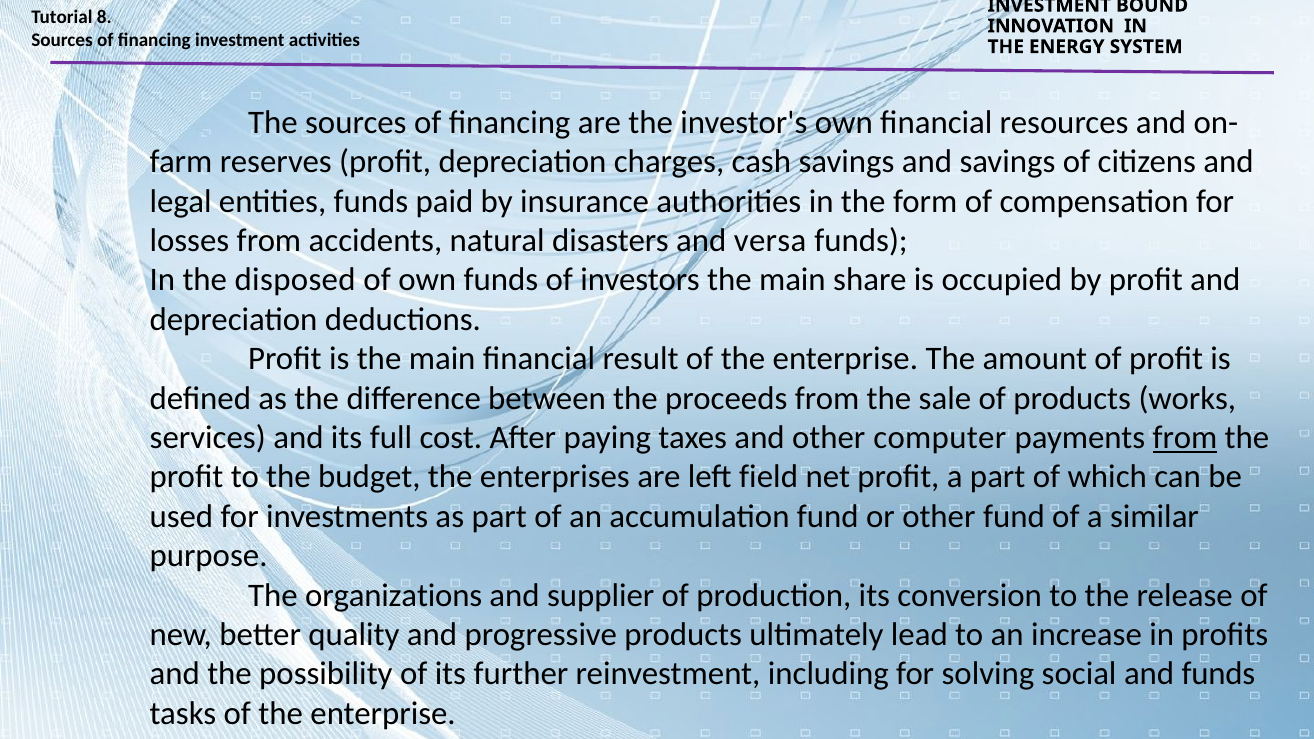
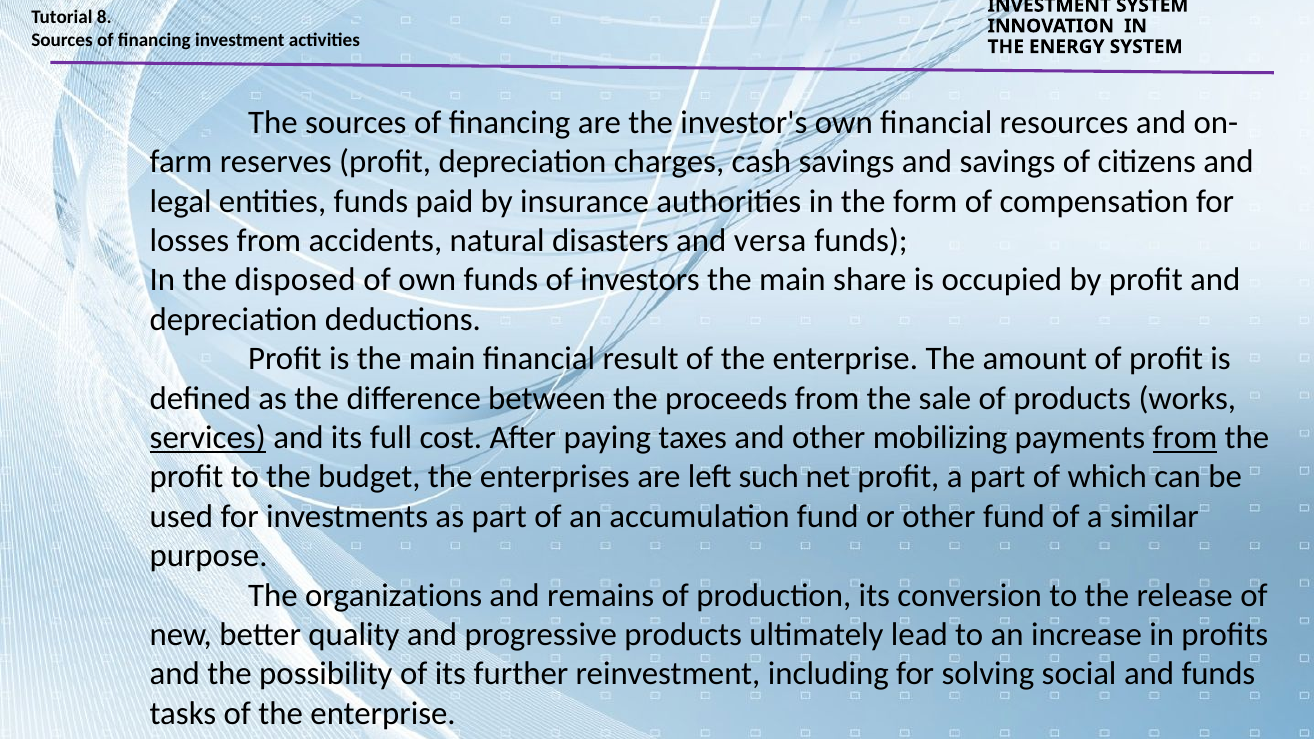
INVESTMENT BOUND: BOUND -> SYSTEM (1152, 5)
services underline: none -> present (208, 438)
computer: computer -> mobilizing (940, 438)
field: field -> such (769, 477)
supplier: supplier -> remains (601, 595)
